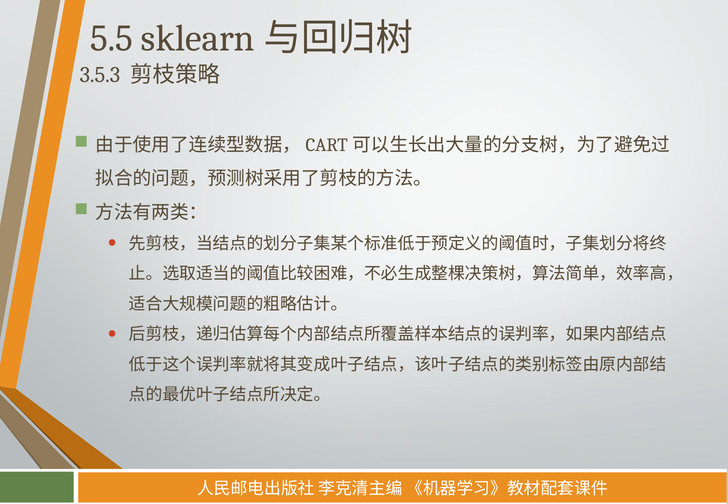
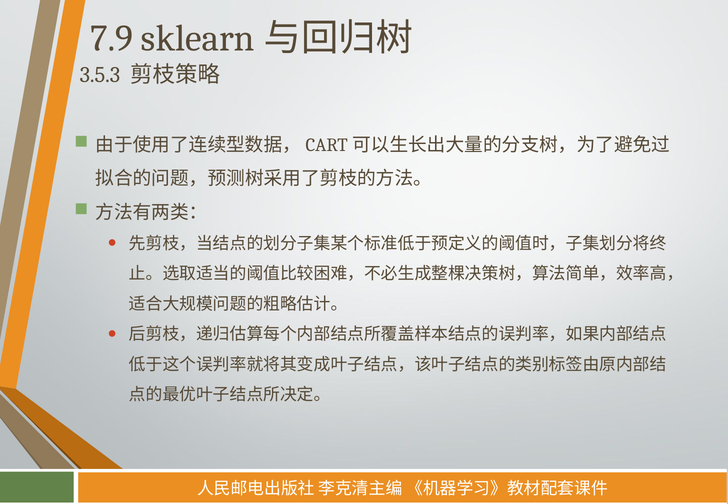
5.5: 5.5 -> 7.9 (112, 39)
